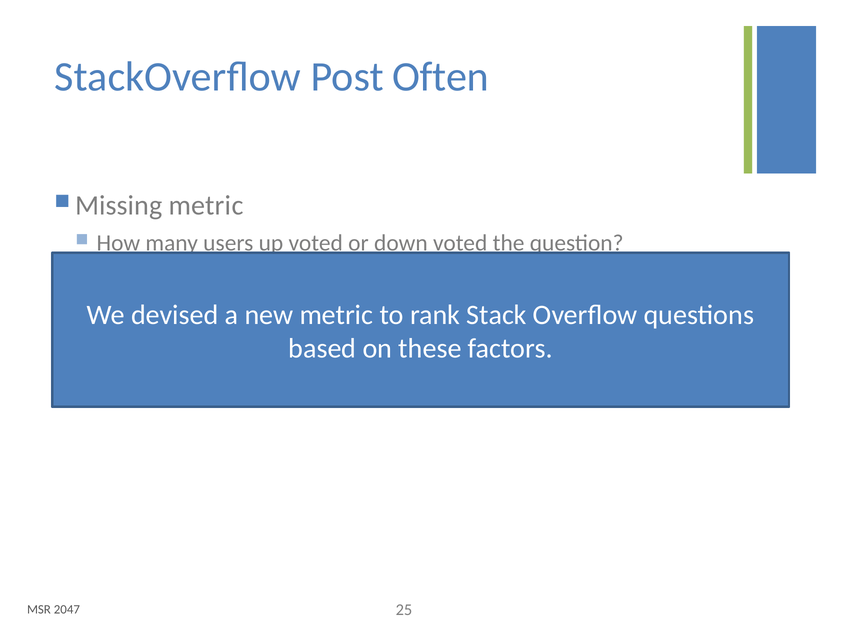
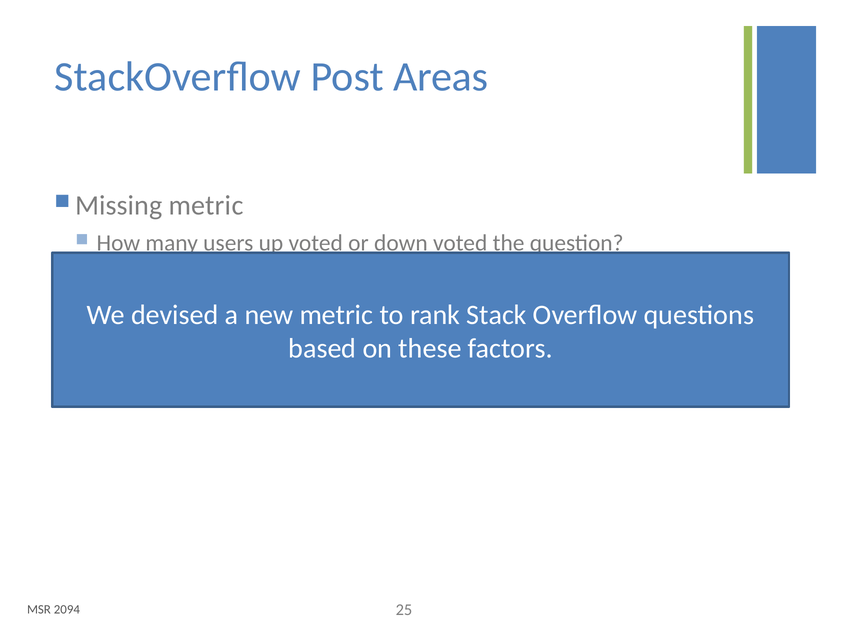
Often: Often -> Areas (441, 77)
2047: 2047 -> 2094 (67, 610)
